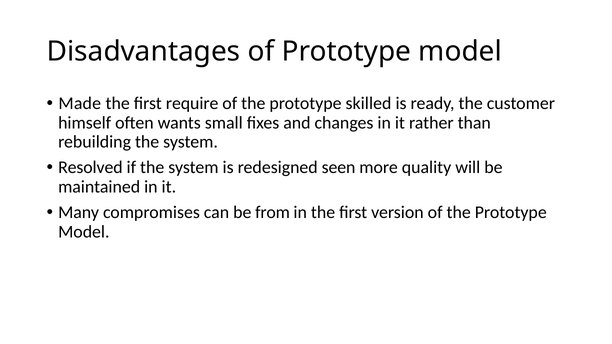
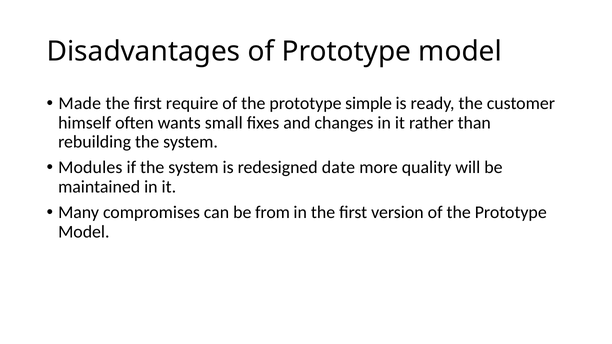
skilled: skilled -> simple (369, 103)
Resolved: Resolved -> Modules (90, 168)
seen: seen -> date (338, 168)
